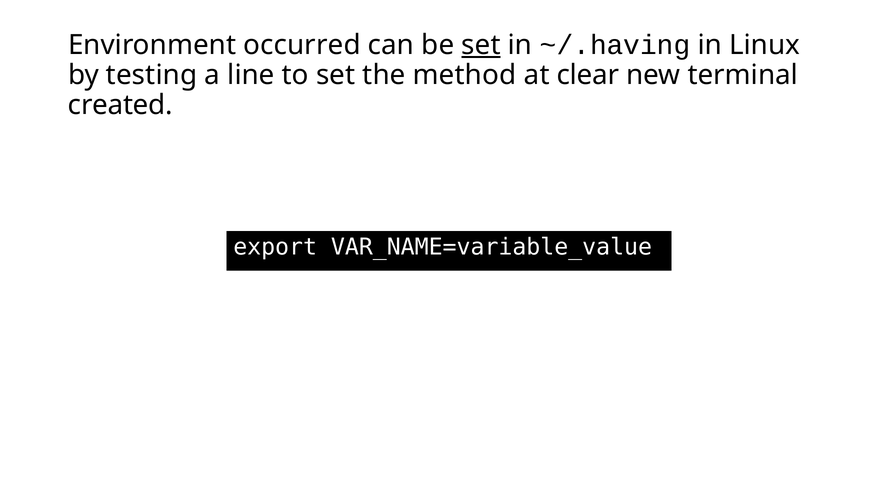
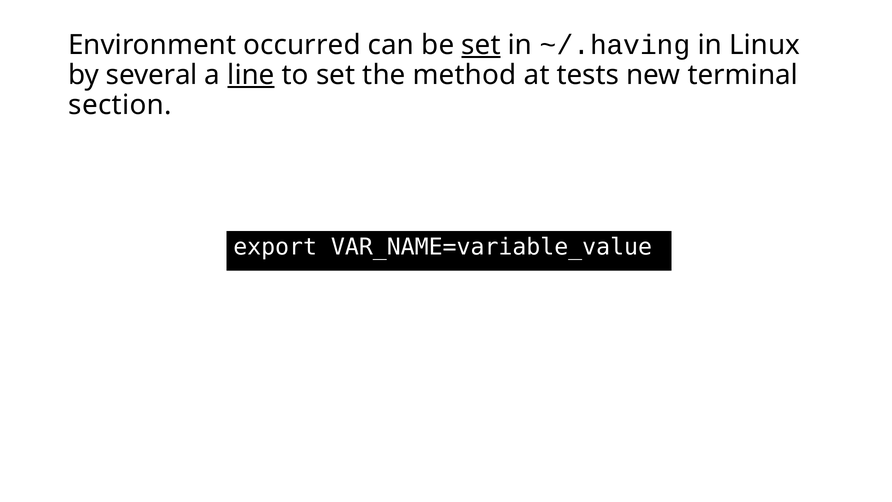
testing: testing -> several (152, 75)
line underline: none -> present (251, 75)
clear: clear -> tests (588, 75)
created: created -> section (120, 105)
